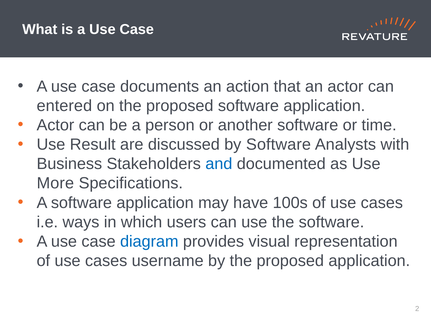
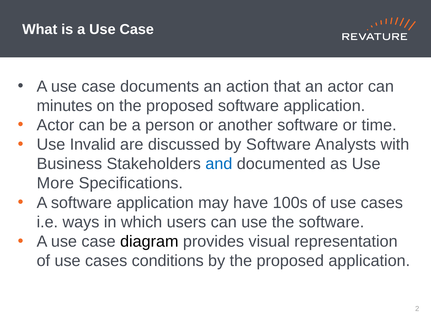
entered: entered -> minutes (64, 106)
Result: Result -> Invalid (93, 145)
diagram colour: blue -> black (149, 242)
username: username -> conditions (168, 261)
